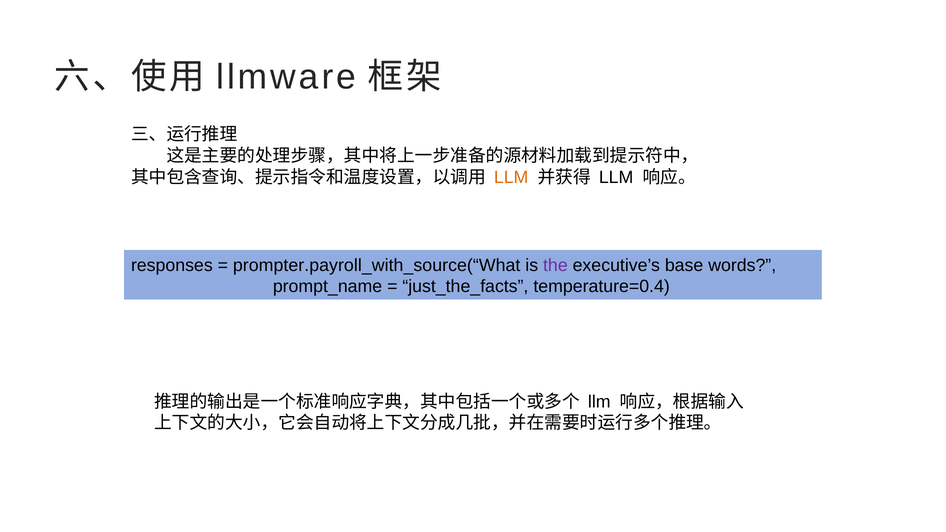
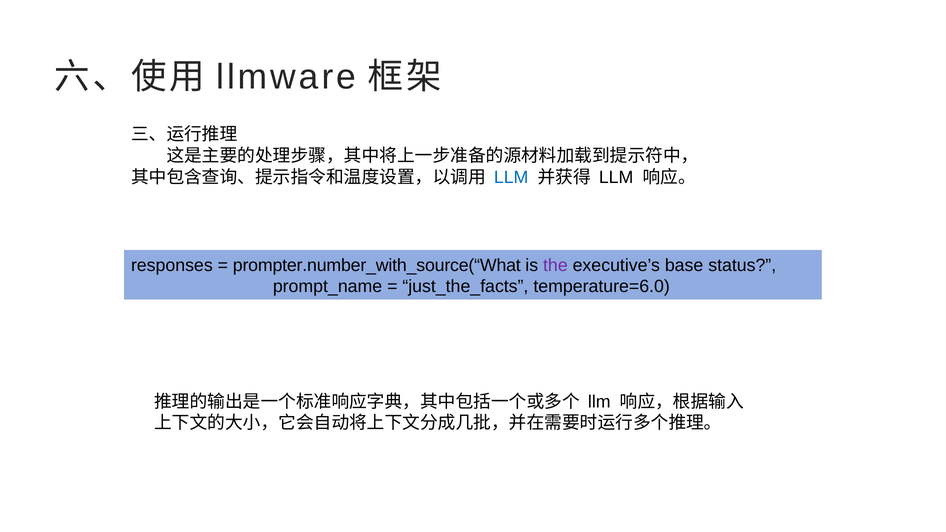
LLM colour: orange -> blue (511, 177)
prompter.payroll_with_source(“What: prompter.payroll_with_source(“What -> prompter.number_with_source(“What (377, 265)
words: words -> status (742, 265)
temperature=0.4: temperature=0.4 -> temperature=6.0 (602, 287)
